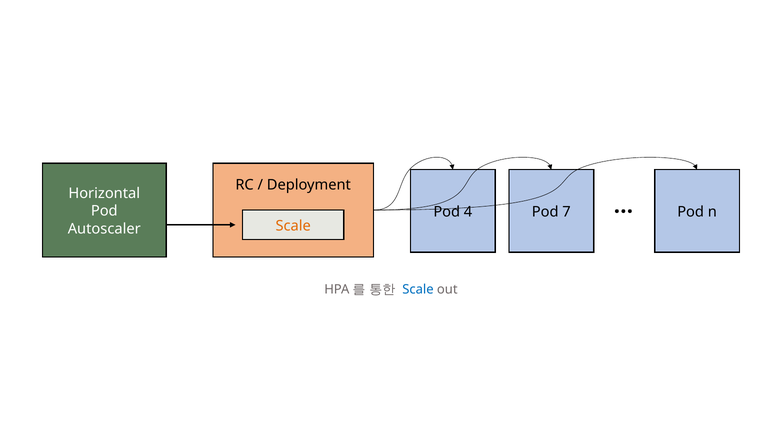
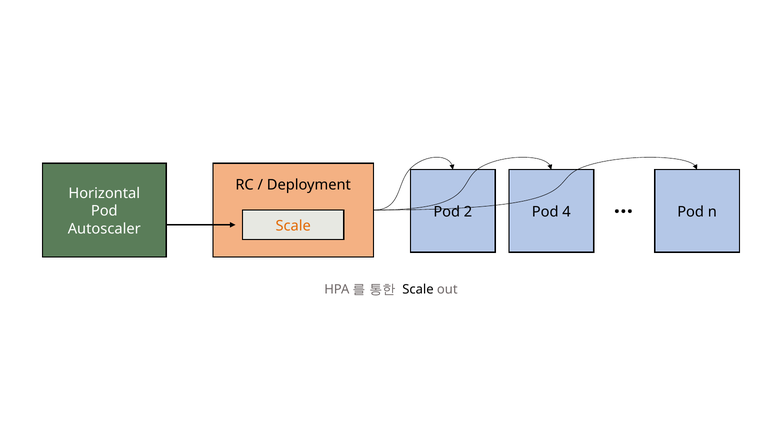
4: 4 -> 2 (468, 212)
7: 7 -> 4 (567, 212)
Scale colour: blue -> black (418, 290)
